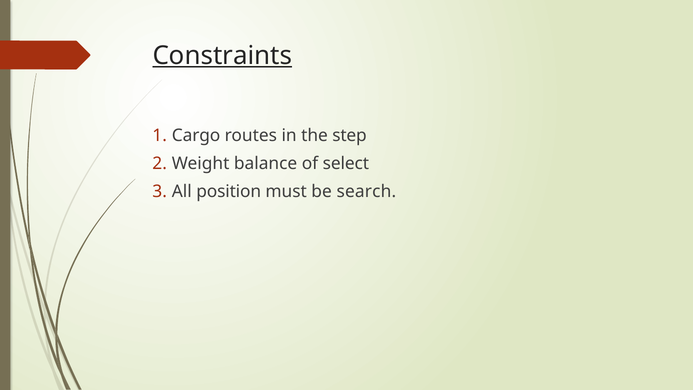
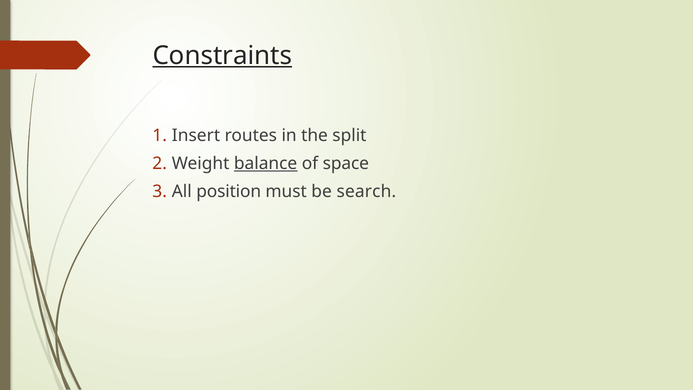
Cargo: Cargo -> Insert (196, 135)
step: step -> split (349, 135)
balance underline: none -> present (266, 164)
select: select -> space (346, 164)
